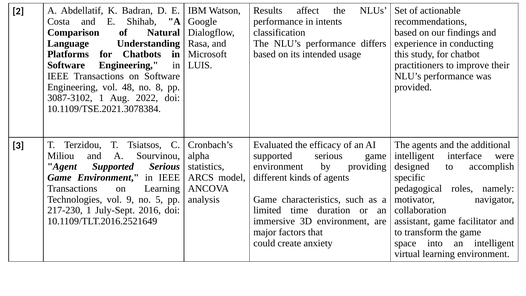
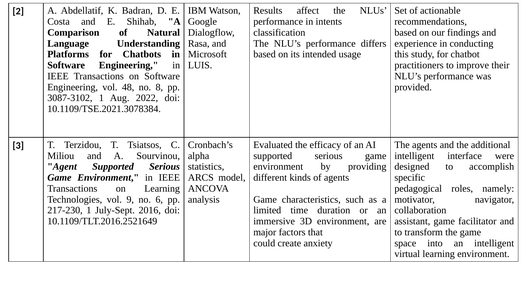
5: 5 -> 6 (159, 199)
